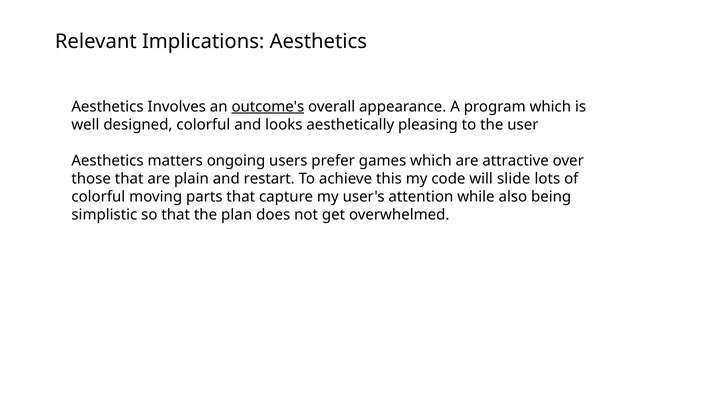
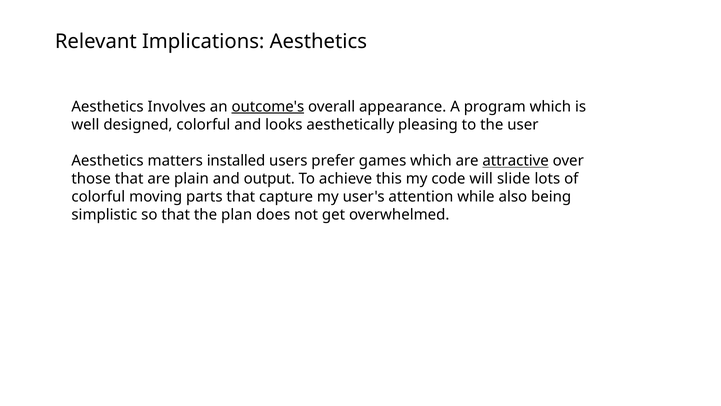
ongoing: ongoing -> installed (236, 161)
attractive underline: none -> present (516, 161)
restart: restart -> output (269, 179)
